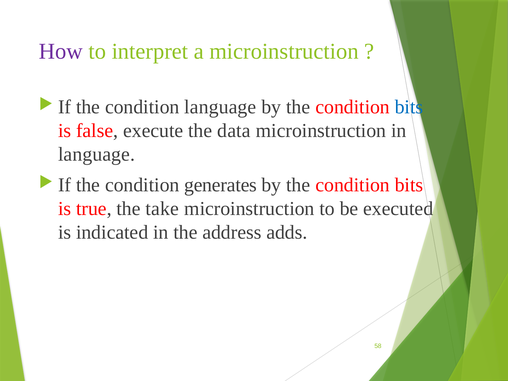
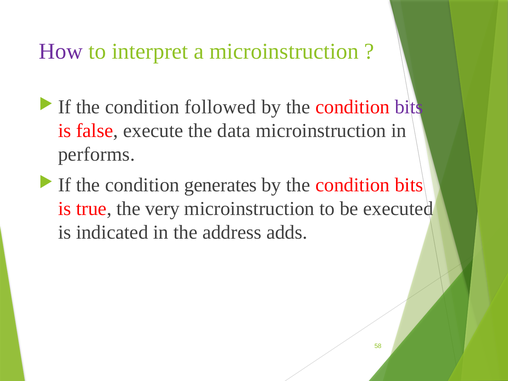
condition language: language -> followed (220, 107)
bits colour: blue -> purple (409, 107)
language: language -> performs (96, 154)
take: take -> very (163, 209)
